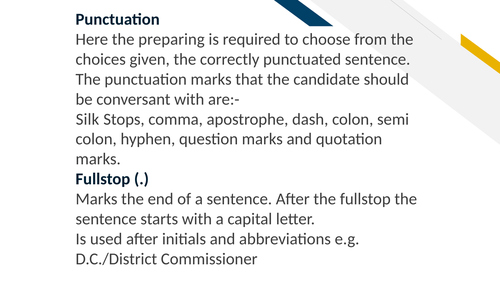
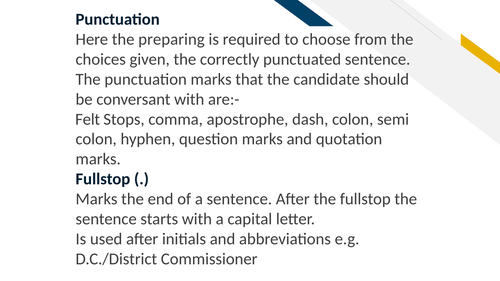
Silk: Silk -> Felt (88, 119)
